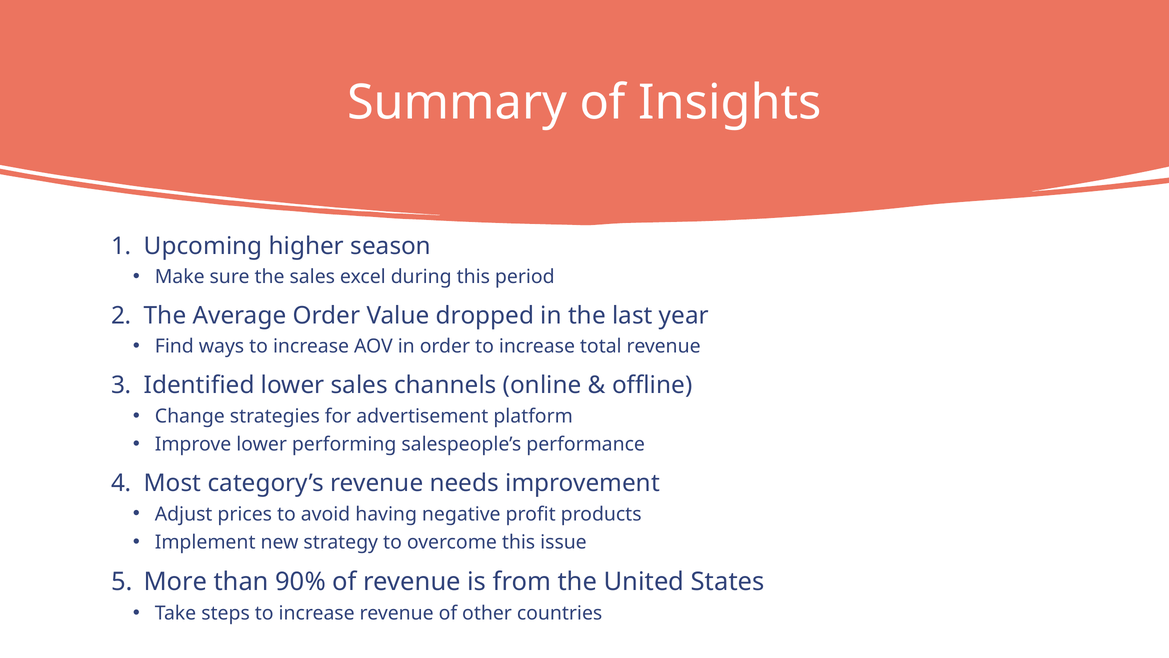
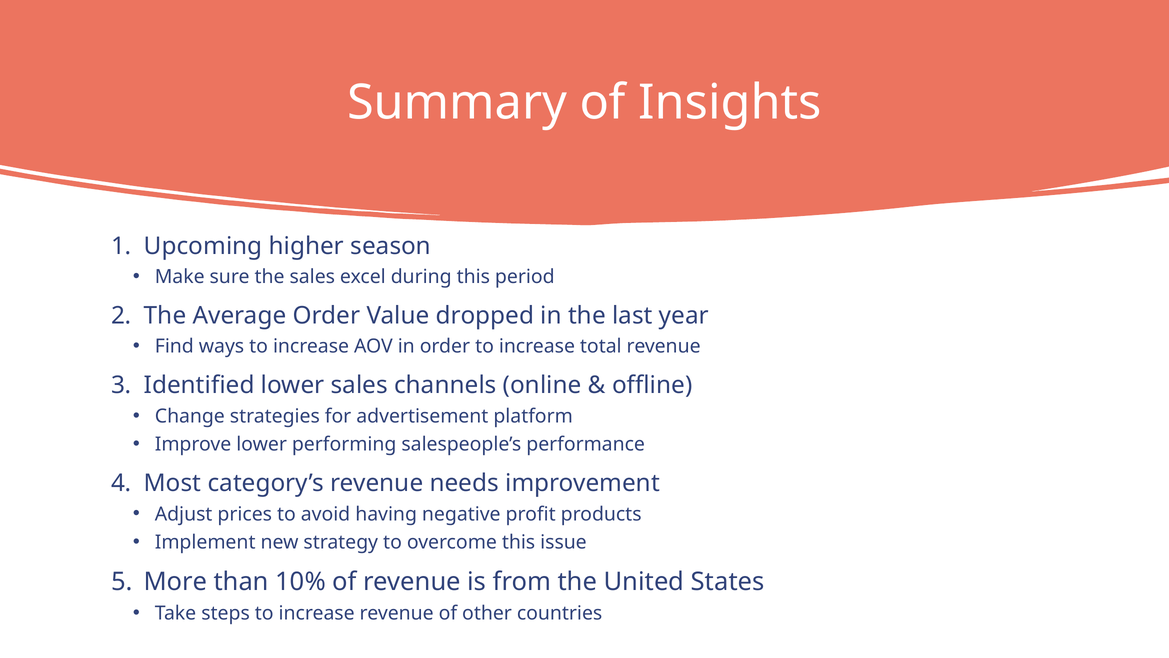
90%: 90% -> 10% (301, 582)
